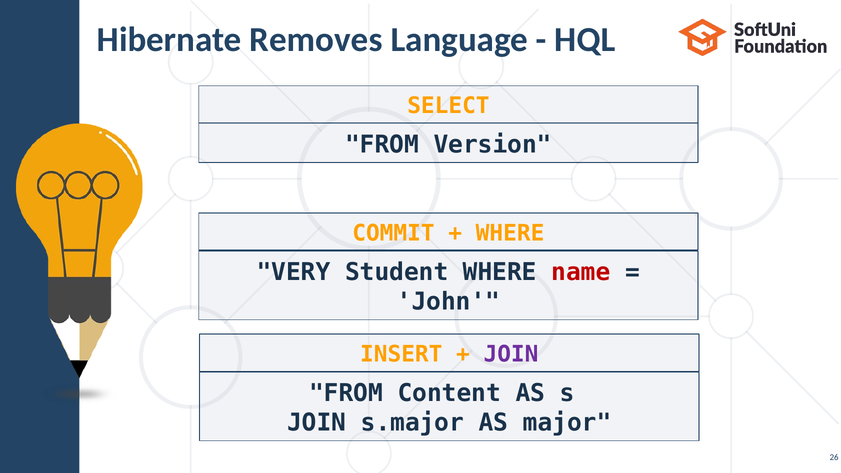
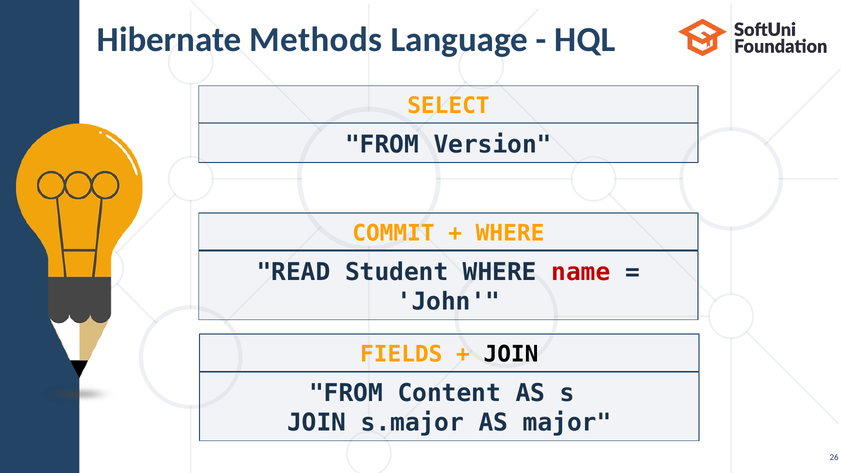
Removes: Removes -> Methods (316, 40)
VERY: VERY -> READ (294, 272)
INSERT: INSERT -> FIELDS (401, 354)
JOIN colour: purple -> black (511, 354)
